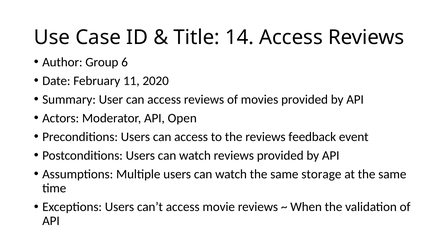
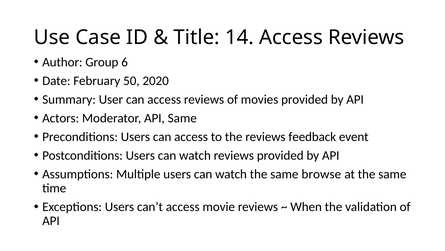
11: 11 -> 50 (131, 81)
API Open: Open -> Same (182, 118)
storage: storage -> browse (321, 174)
